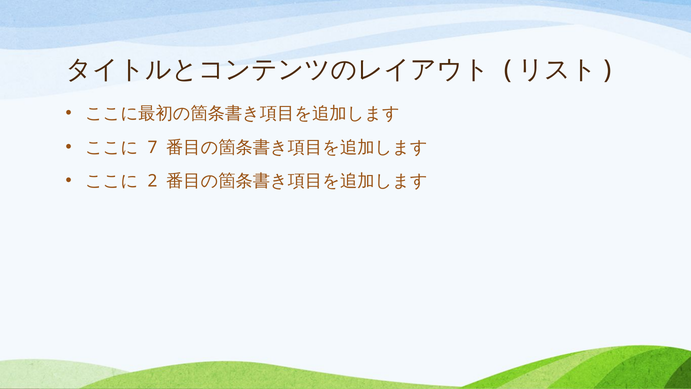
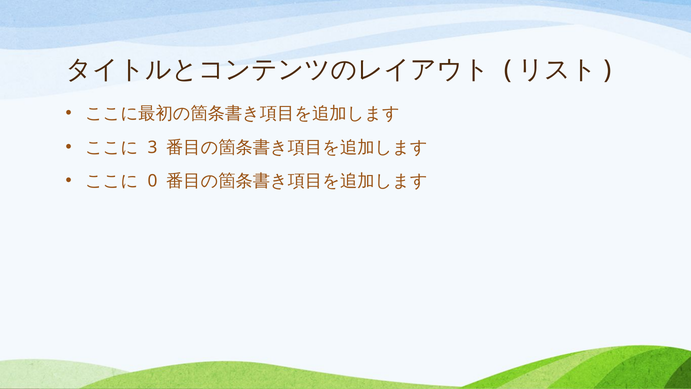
7: 7 -> 3 (153, 147)
2: 2 -> 0 (153, 181)
